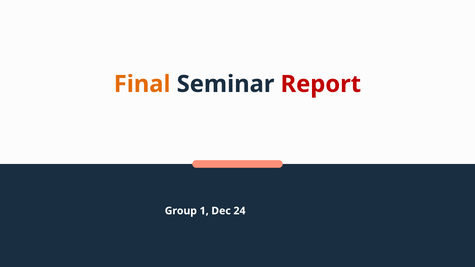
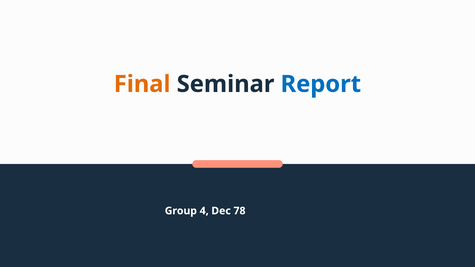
Report colour: red -> blue (321, 84)
1: 1 -> 4 (204, 211)
24: 24 -> 78 (240, 211)
